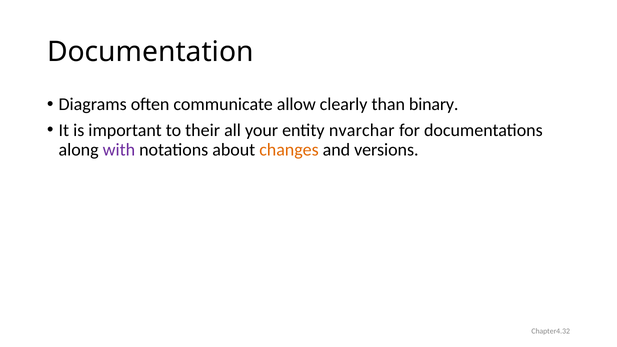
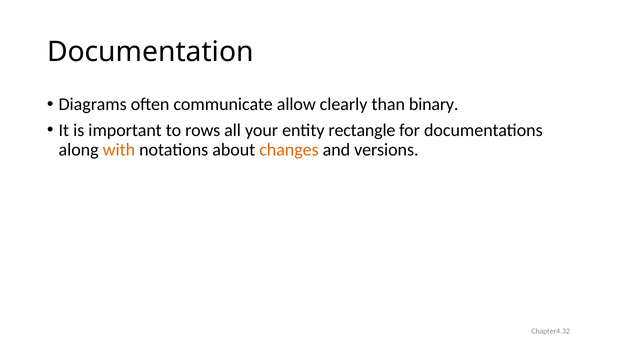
their: their -> rows (203, 130)
nvarchar: nvarchar -> rectangle (362, 130)
with colour: purple -> orange (119, 150)
